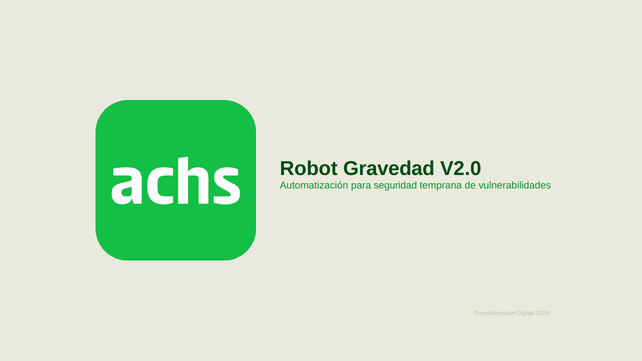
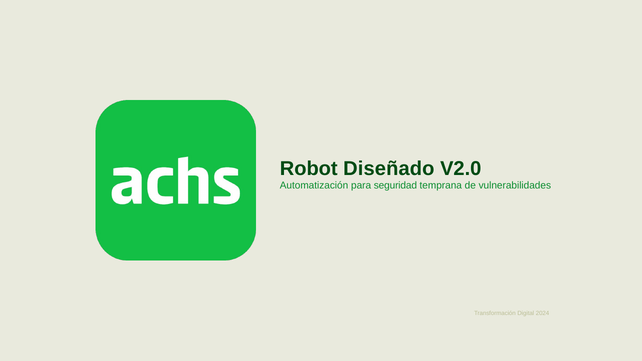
Gravedad: Gravedad -> Diseñado (389, 169)
